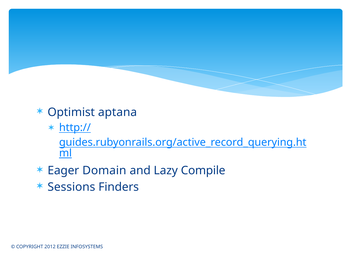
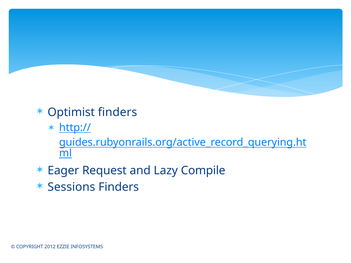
Optimist aptana: aptana -> finders (118, 112)
Domain: Domain -> Request (104, 171)
